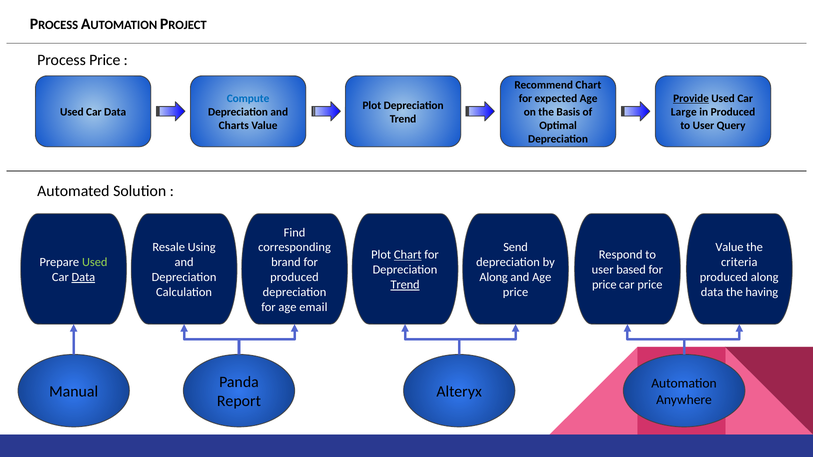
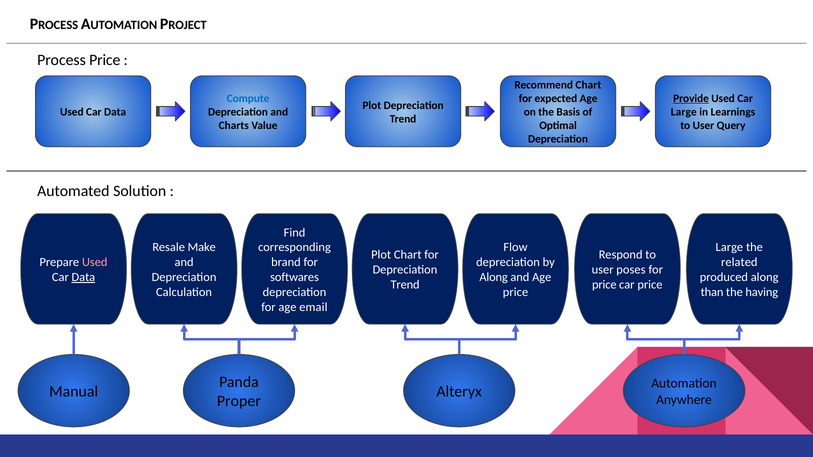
in Produced: Produced -> Learnings (733, 112)
Using: Using -> Make (202, 248)
Send: Send -> Flow (515, 248)
Value: Value -> Large (729, 248)
Chart underline: present -> none (408, 255)
Used colour: light green -> pink (95, 262)
criteria: criteria -> related (739, 262)
based: based -> poses (631, 270)
produced: produced -> softwares (295, 277)
Trend underline: present -> none (405, 285)
data: data -> than (712, 292)
Report: Report -> Proper (239, 402)
